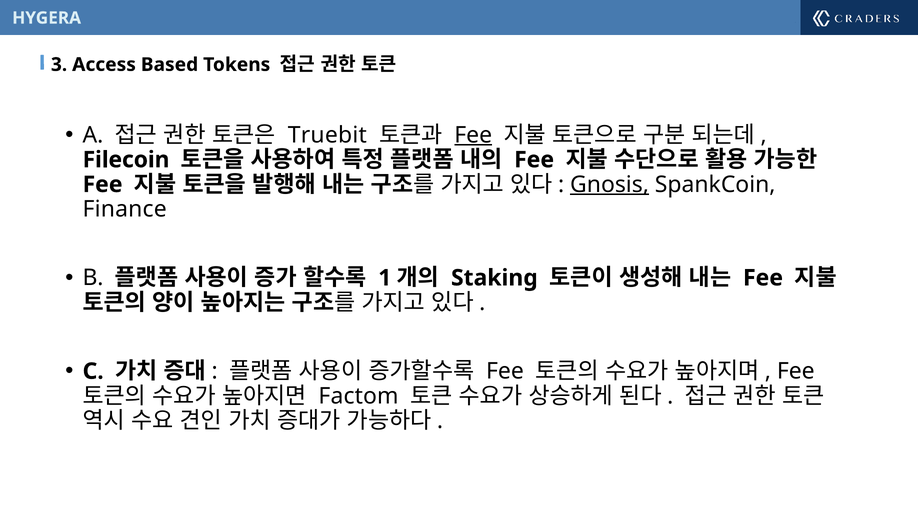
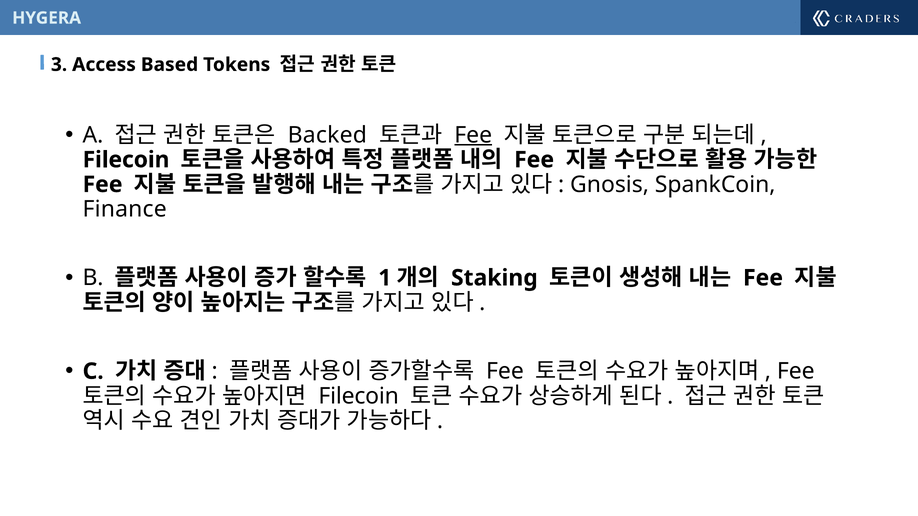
Truebit: Truebit -> Backed (327, 135)
Gnosis underline: present -> none (610, 185)
Factom: Factom -> Filecoin (359, 396)
